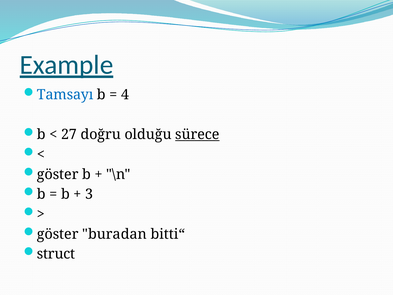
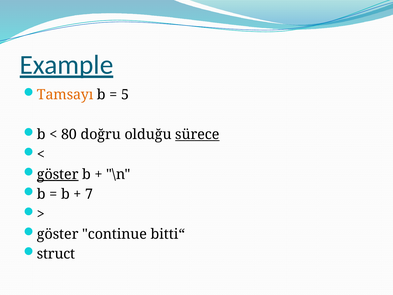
Tamsayı colour: blue -> orange (65, 95)
4: 4 -> 5 (125, 95)
27: 27 -> 80 (69, 134)
göster underline: none -> present (58, 174)
3: 3 -> 7 (89, 194)
buradan: buradan -> continue (115, 234)
